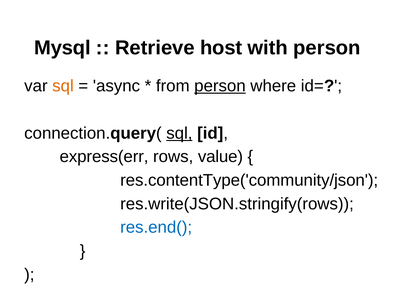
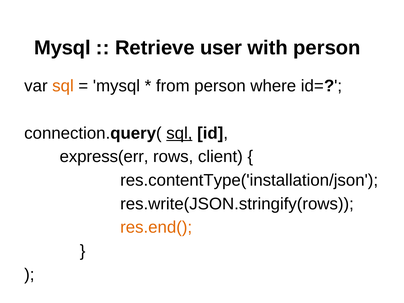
host: host -> user (221, 48)
async: async -> mysql (116, 86)
person underline: present -> none (220, 86)
value: value -> client (220, 157)
res.contentType('community/json: res.contentType('community/json -> res.contentType('installation/json (249, 180)
res.end( colour: blue -> orange (156, 227)
